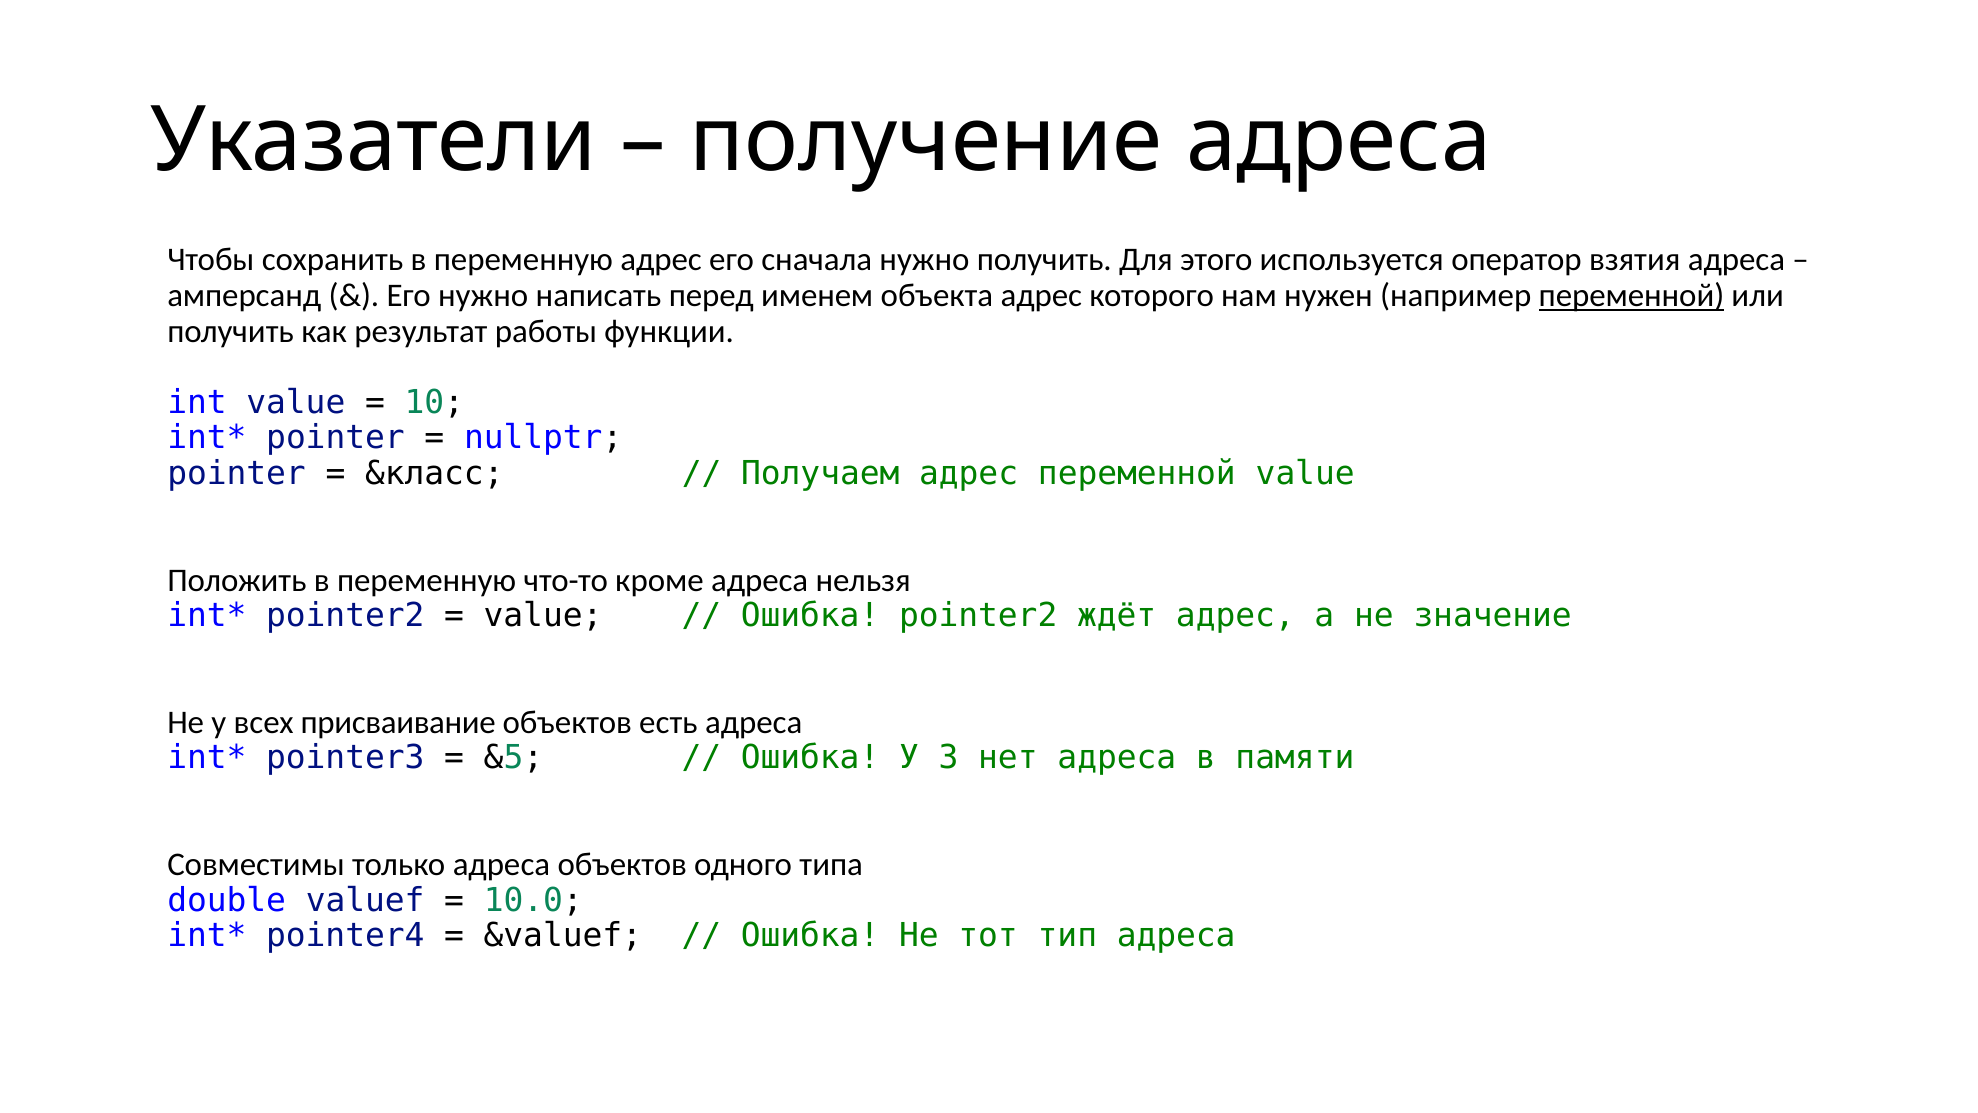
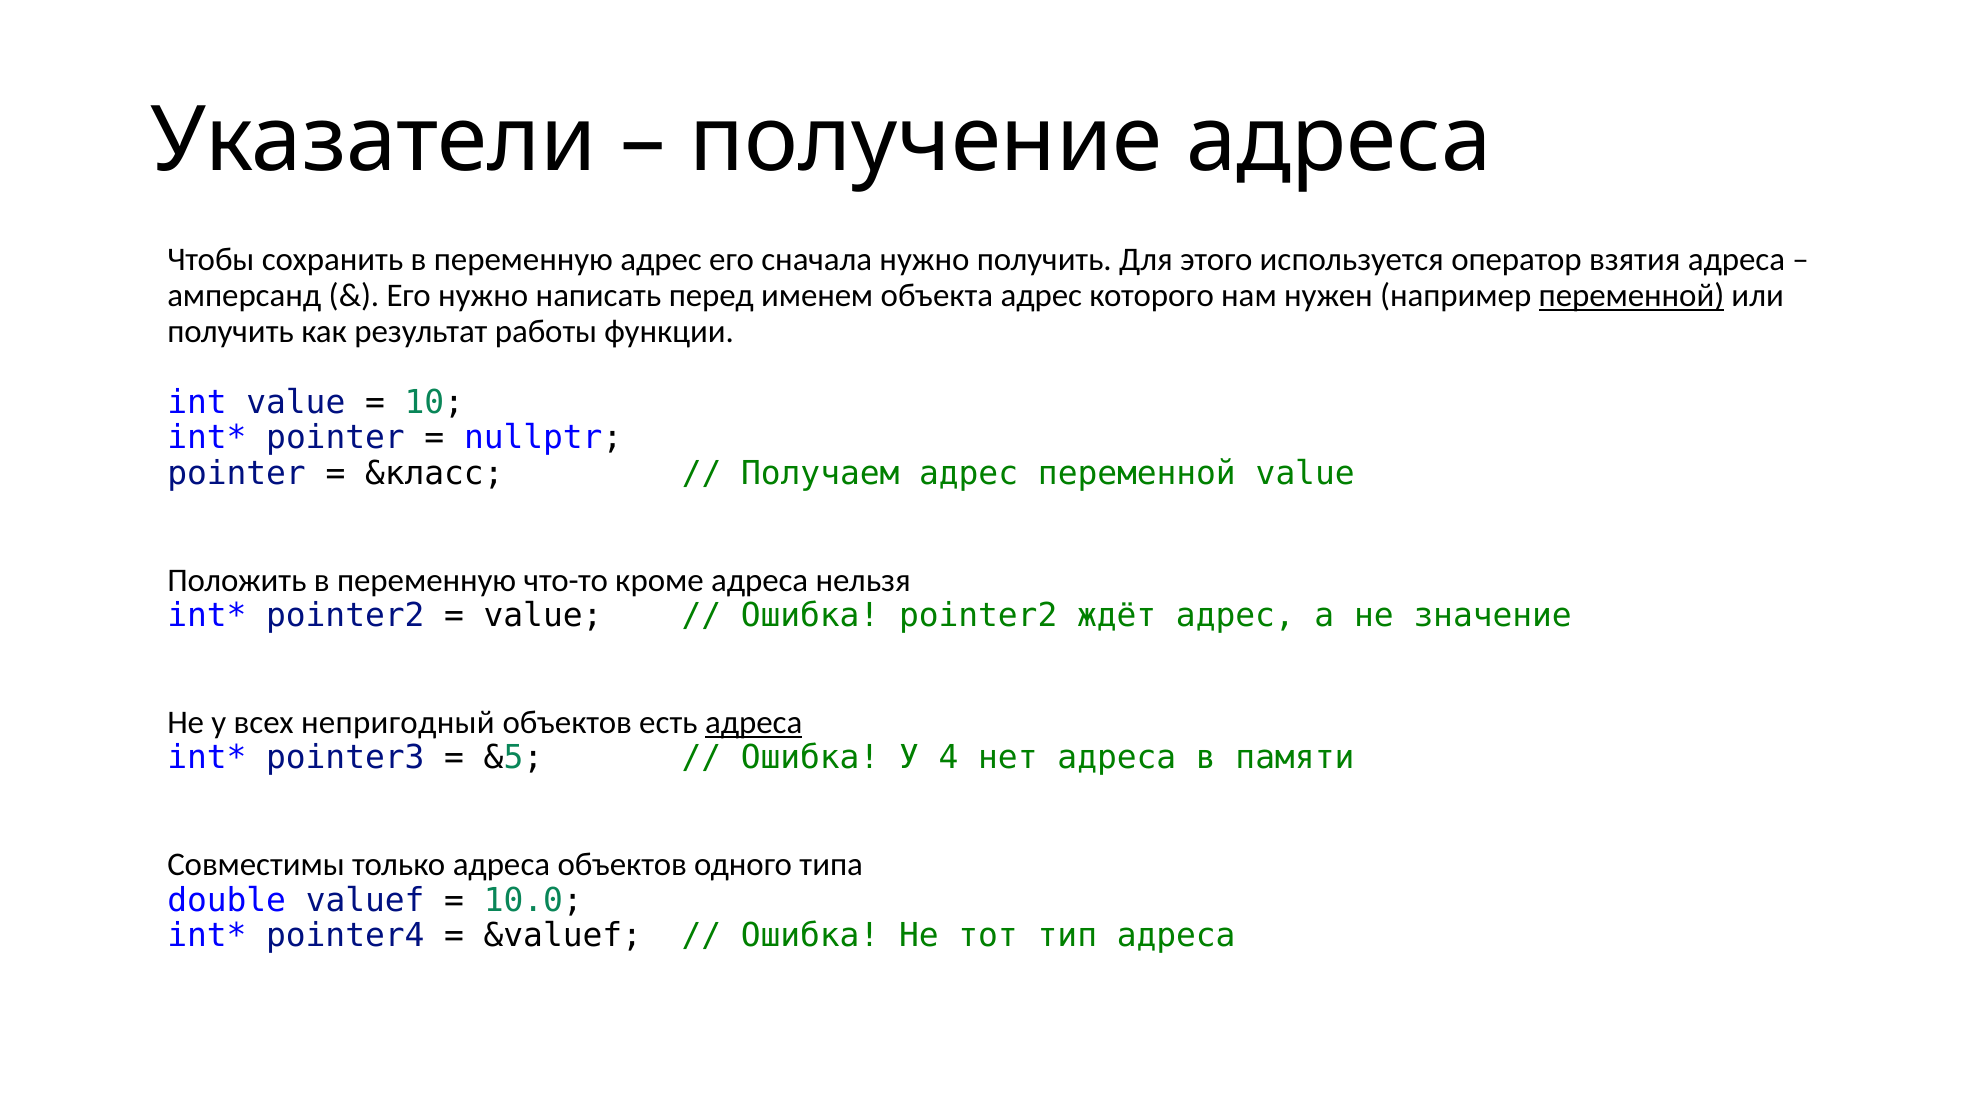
присваивание: присваивание -> непригодный (398, 722)
адреса underline: none -> present (754, 722)
3: 3 -> 4 (949, 758)
